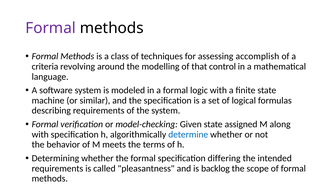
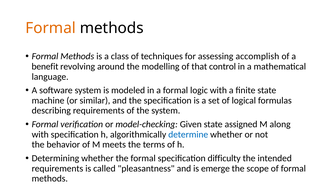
Formal colour: purple -> orange (51, 28)
criteria: criteria -> benefit (45, 66)
differing: differing -> difficulty (224, 158)
backlog: backlog -> emerge (215, 168)
